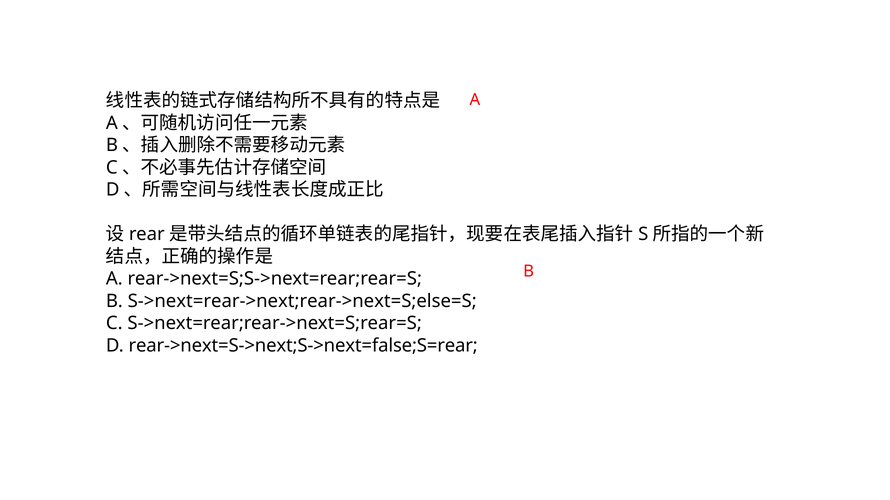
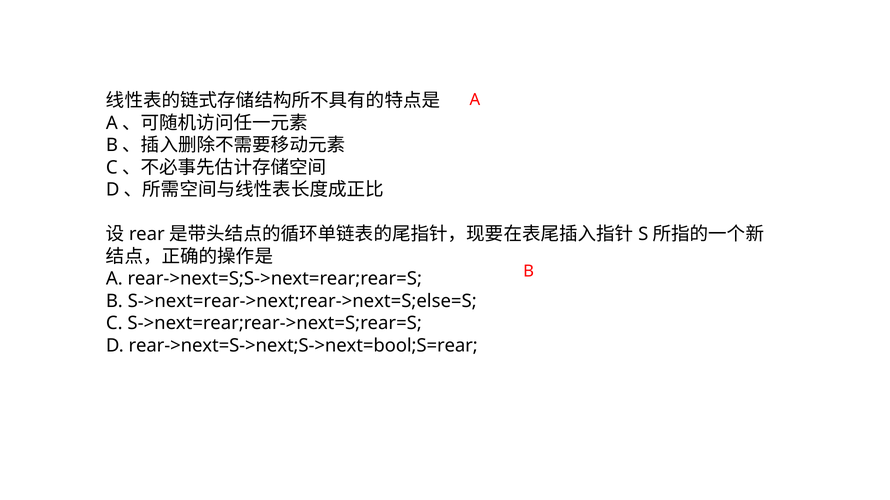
rear->next=S->next;S->next=false;S=rear: rear->next=S->next;S->next=false;S=rear -> rear->next=S->next;S->next=bool;S=rear (303, 346)
